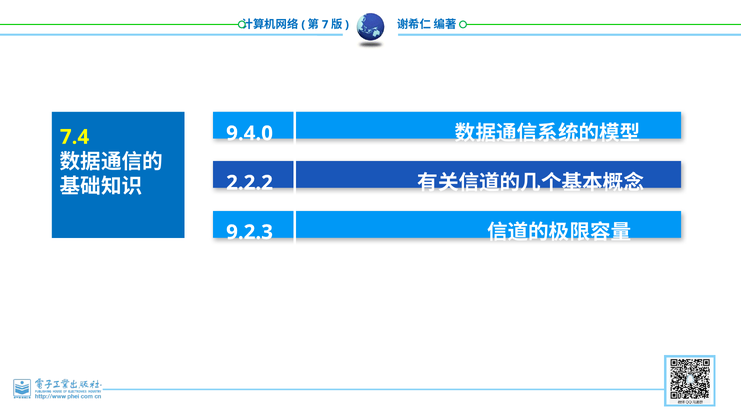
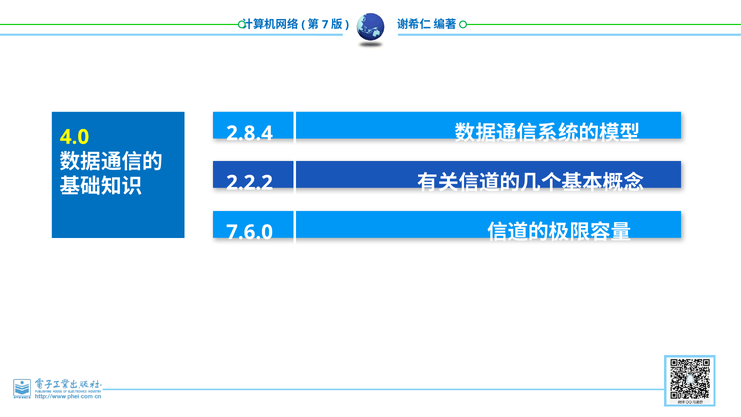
9.4.0: 9.4.0 -> 2.8.4 (250, 133)
7.4: 7.4 -> 4.0 (75, 137)
9.2.3: 9.2.3 -> 7.6.0 (250, 232)
